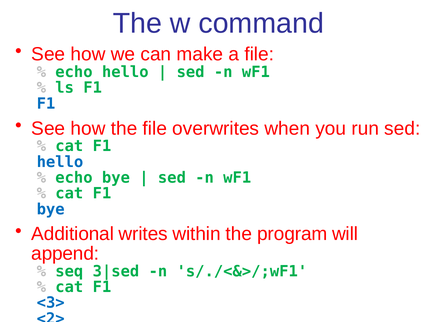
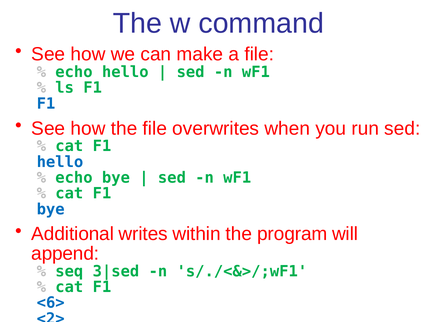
<3>: <3> -> <6> (51, 303)
